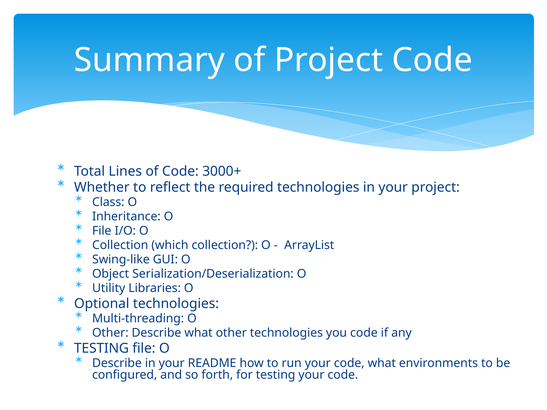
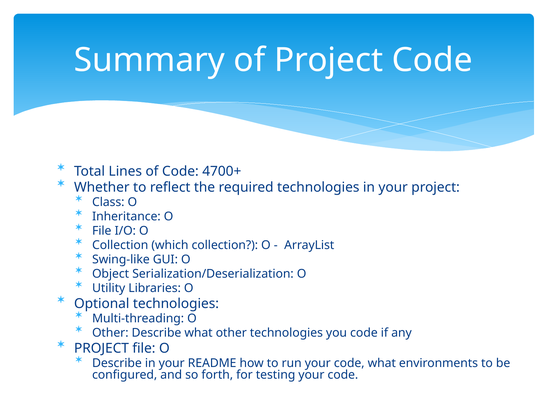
3000+: 3000+ -> 4700+ (222, 171)
TESTING: TESTING -> PROJECT (101, 349)
